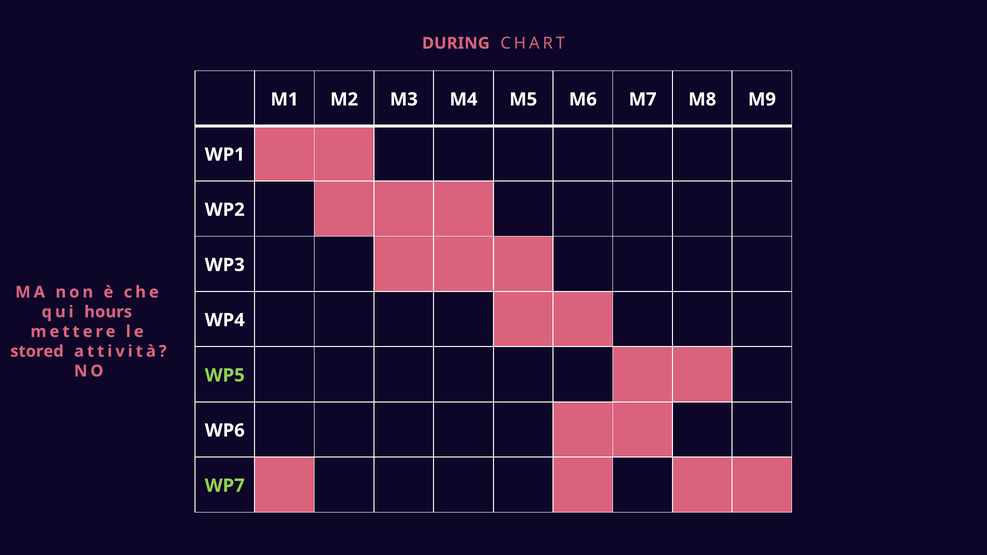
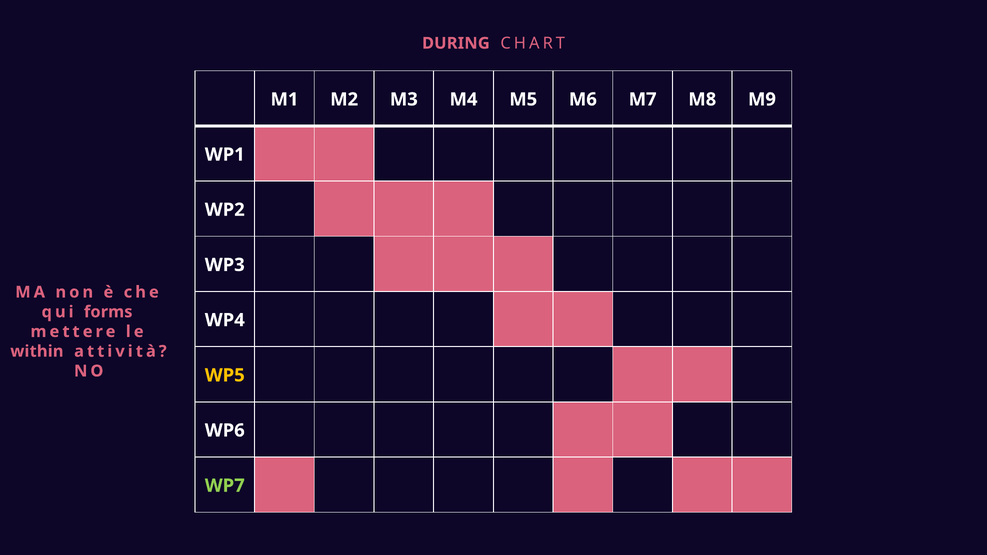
hours: hours -> forms (108, 312)
stored: stored -> within (37, 351)
WP5 colour: light green -> yellow (225, 375)
